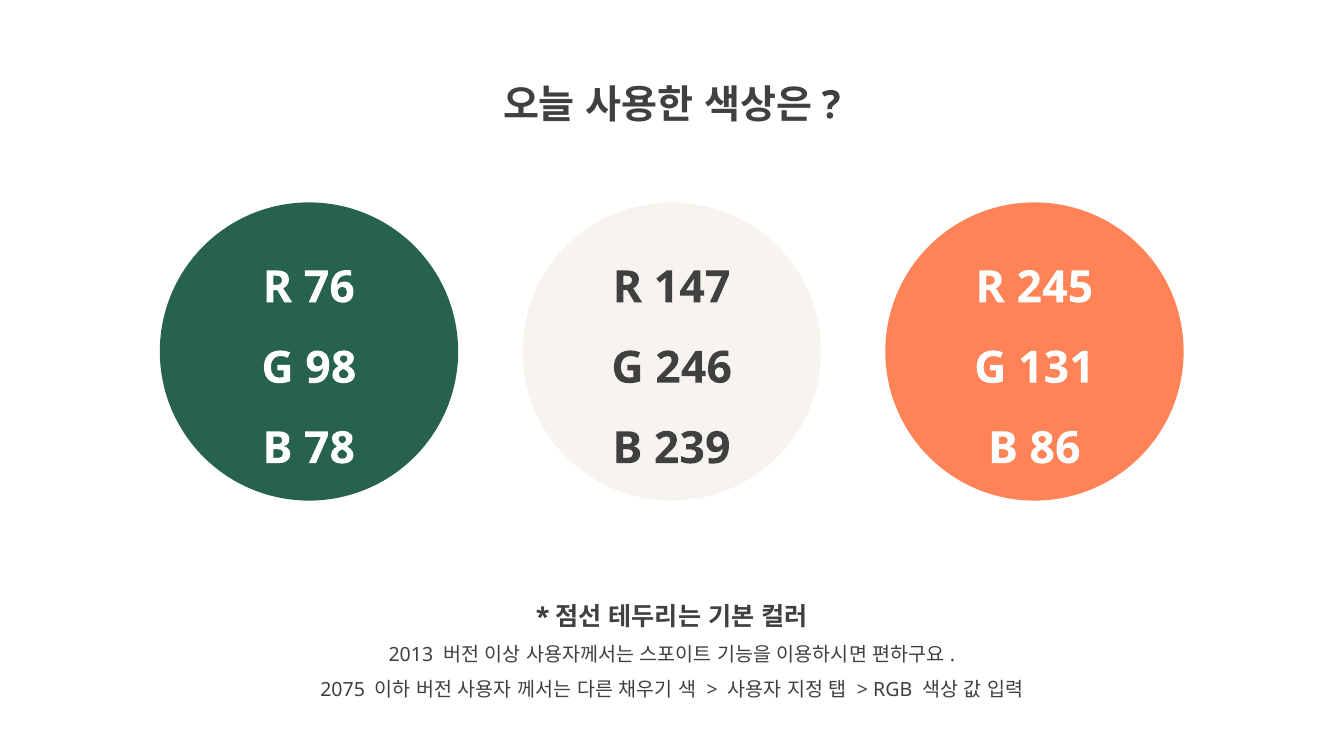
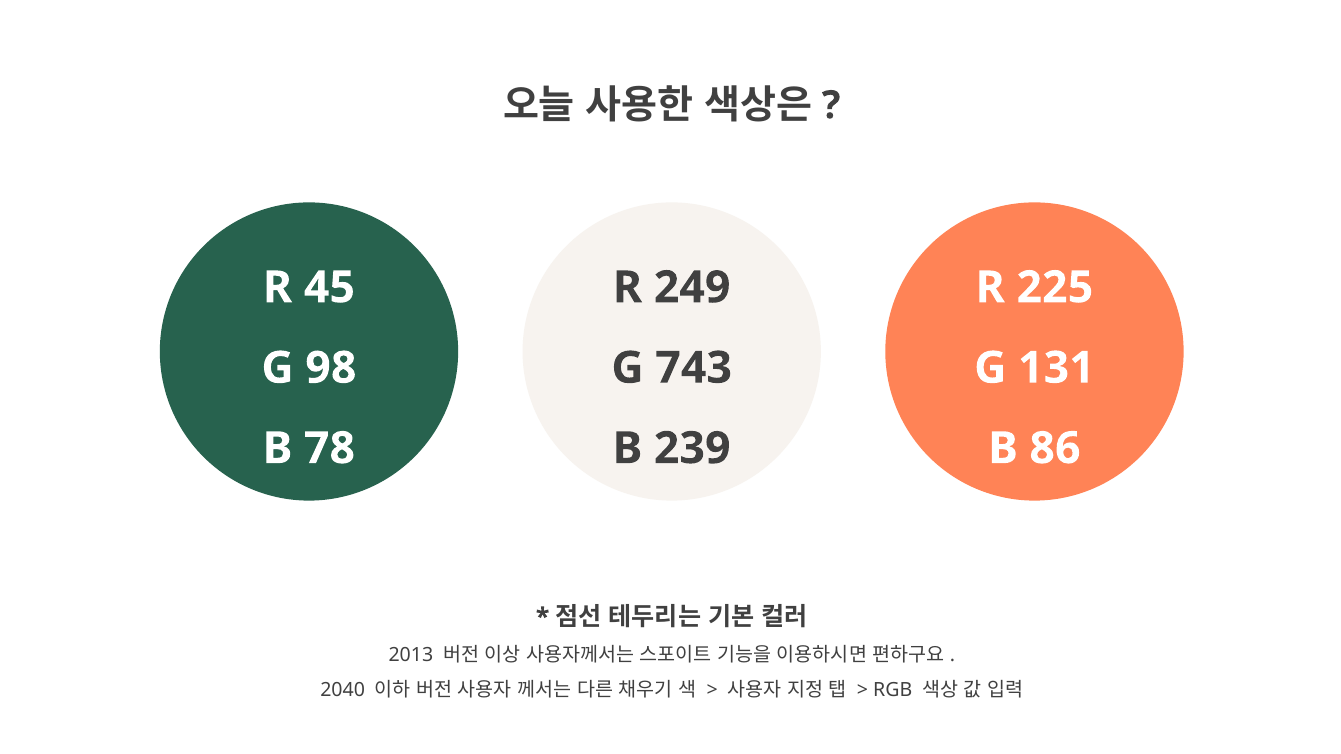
76: 76 -> 45 (329, 288)
147: 147 -> 249 (692, 288)
245: 245 -> 225 (1055, 288)
246: 246 -> 743 (694, 368)
2075: 2075 -> 2040 (343, 691)
